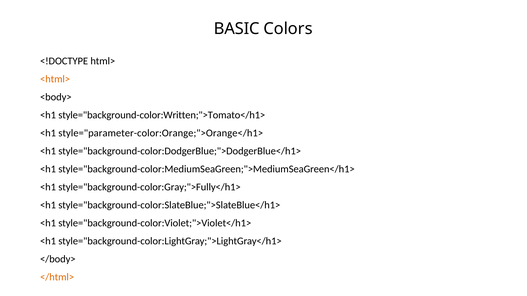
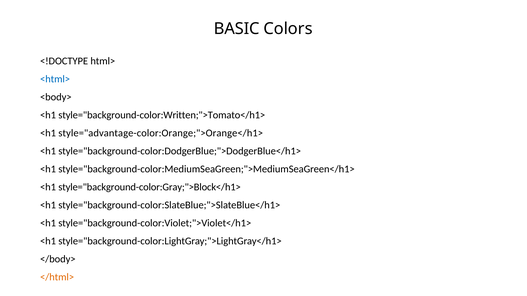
<html> colour: orange -> blue (55, 79)
style="parameter-color:Orange;">Orange</h1>: style="parameter-color:Orange;">Orange</h1> -> style="advantage-color:Orange;">Orange</h1> (161, 133)
style="background-color:Gray;">Fully</h1>: style="background-color:Gray;">Fully</h1> -> style="background-color:Gray;">Block</h1> (150, 187)
